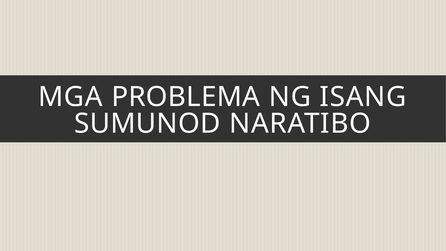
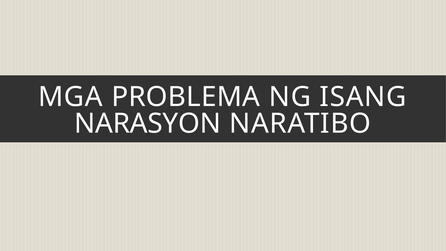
SUMUNOD: SUMUNOD -> NARASYON (148, 124)
